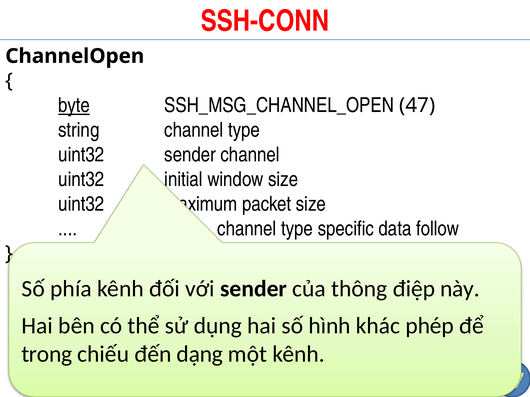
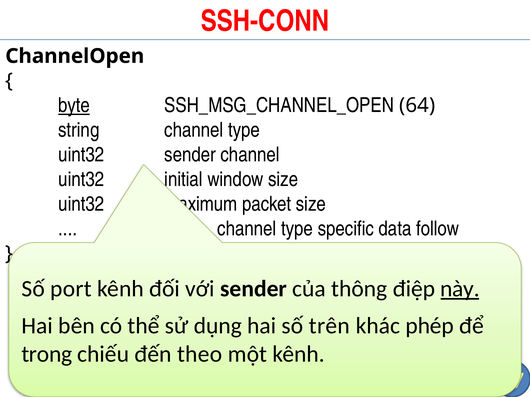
47: 47 -> 64 (417, 106)
phía: phía -> port (71, 289)
này underline: none -> present (460, 289)
hình: hình -> trên (329, 326)
dạng: dạng -> theo (200, 354)
